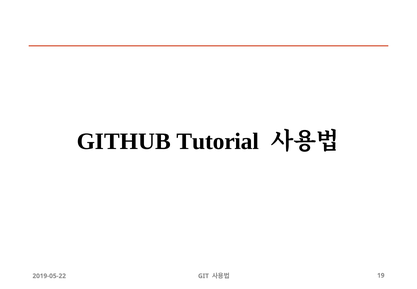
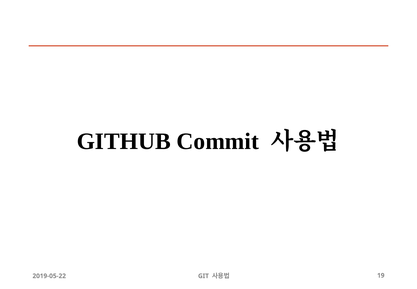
Tutorial: Tutorial -> Commit (218, 141)
